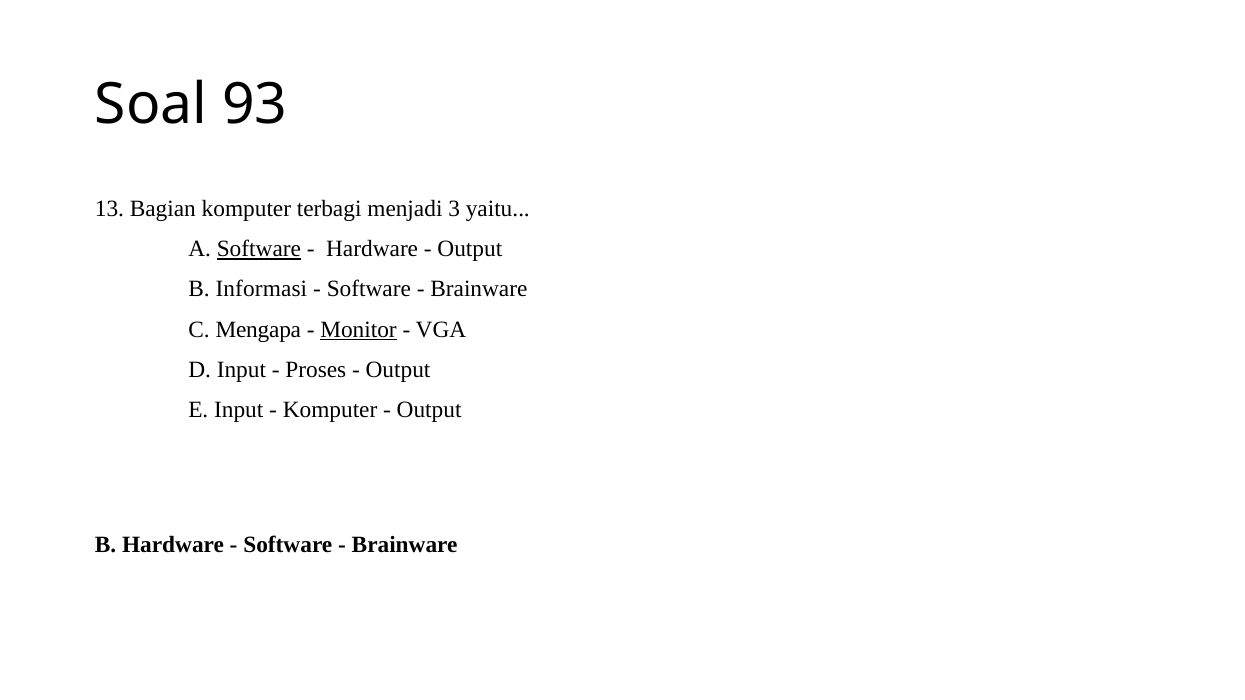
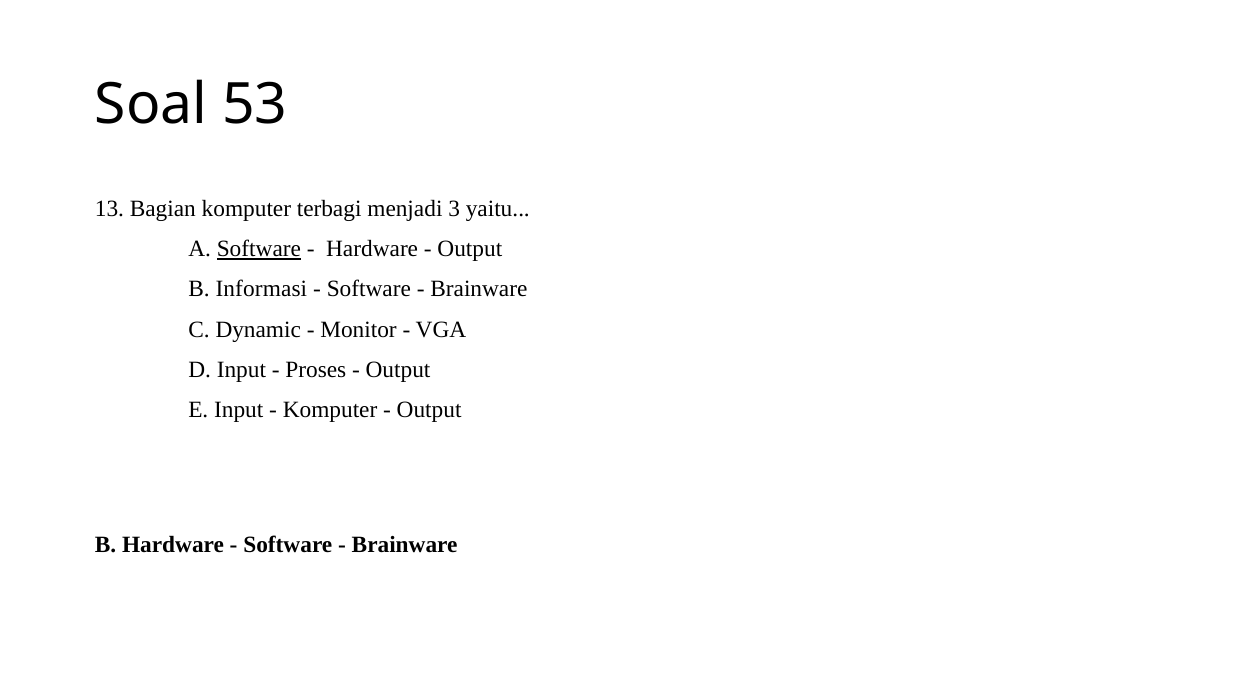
93: 93 -> 53 (255, 105)
Mengapa: Mengapa -> Dynamic (258, 330)
Monitor underline: present -> none (359, 330)
